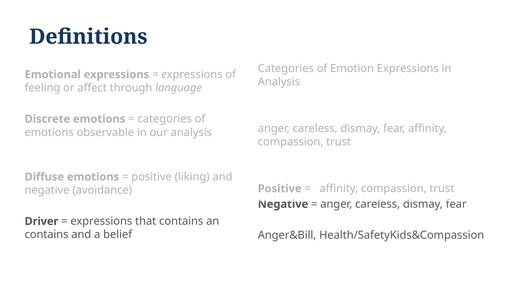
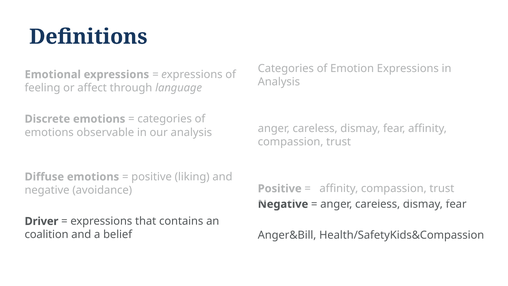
contains: contains -> coalition (47, 234)
